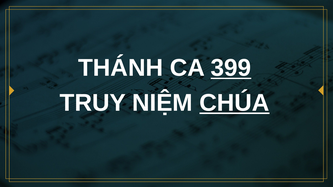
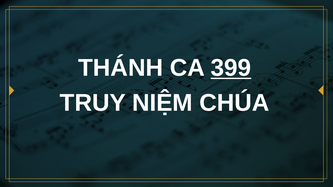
CHÚA underline: present -> none (234, 103)
